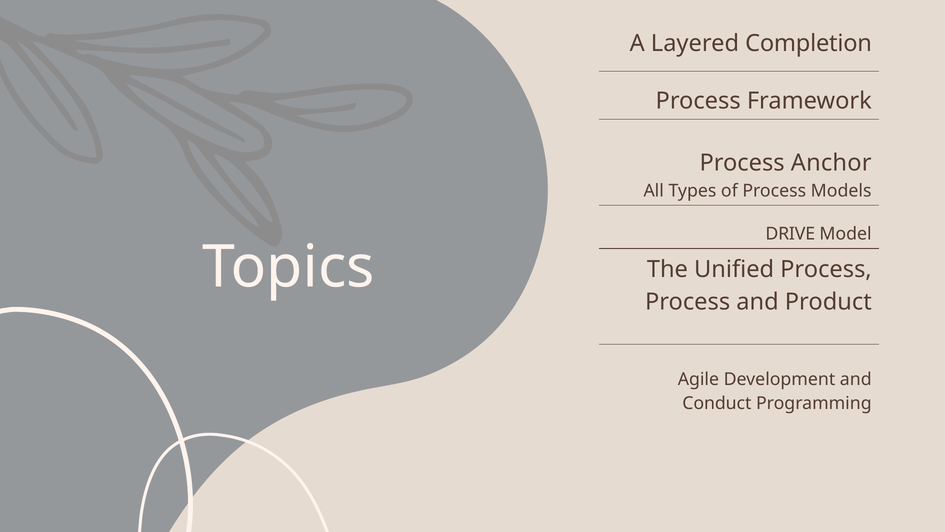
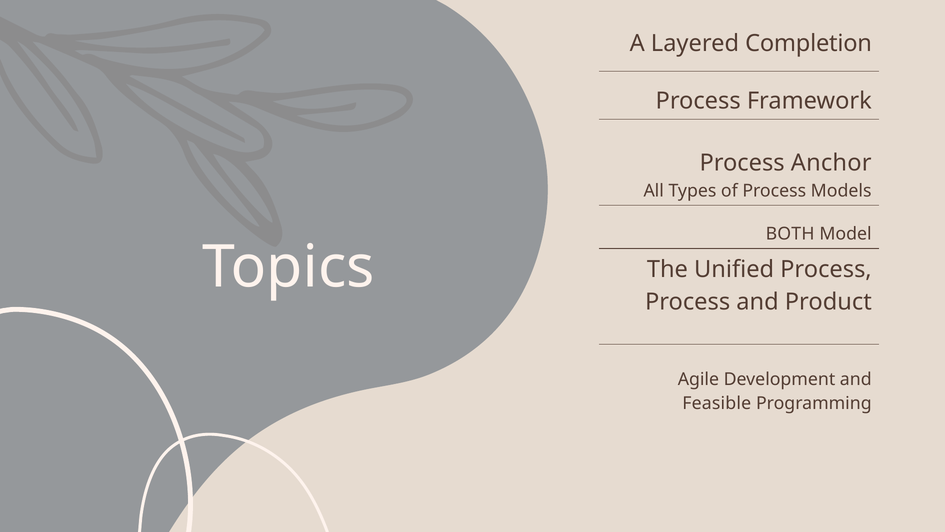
DRIVE: DRIVE -> BOTH (790, 234)
Conduct: Conduct -> Feasible (717, 403)
